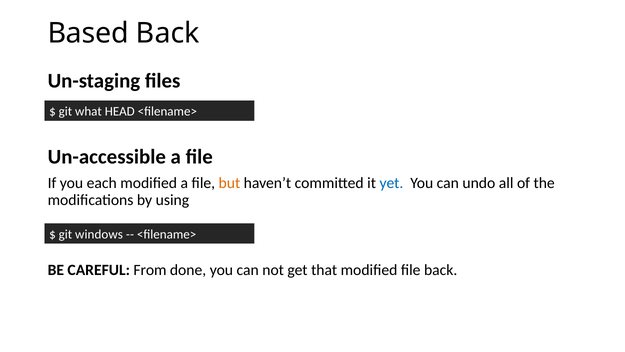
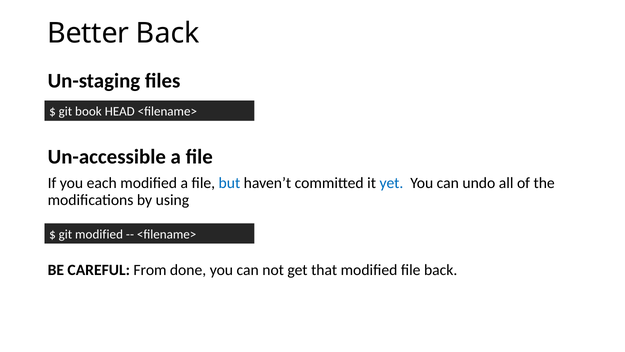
Based: Based -> Better (88, 33)
what: what -> book (88, 112)
but colour: orange -> blue (229, 183)
git windows: windows -> modified (99, 234)
